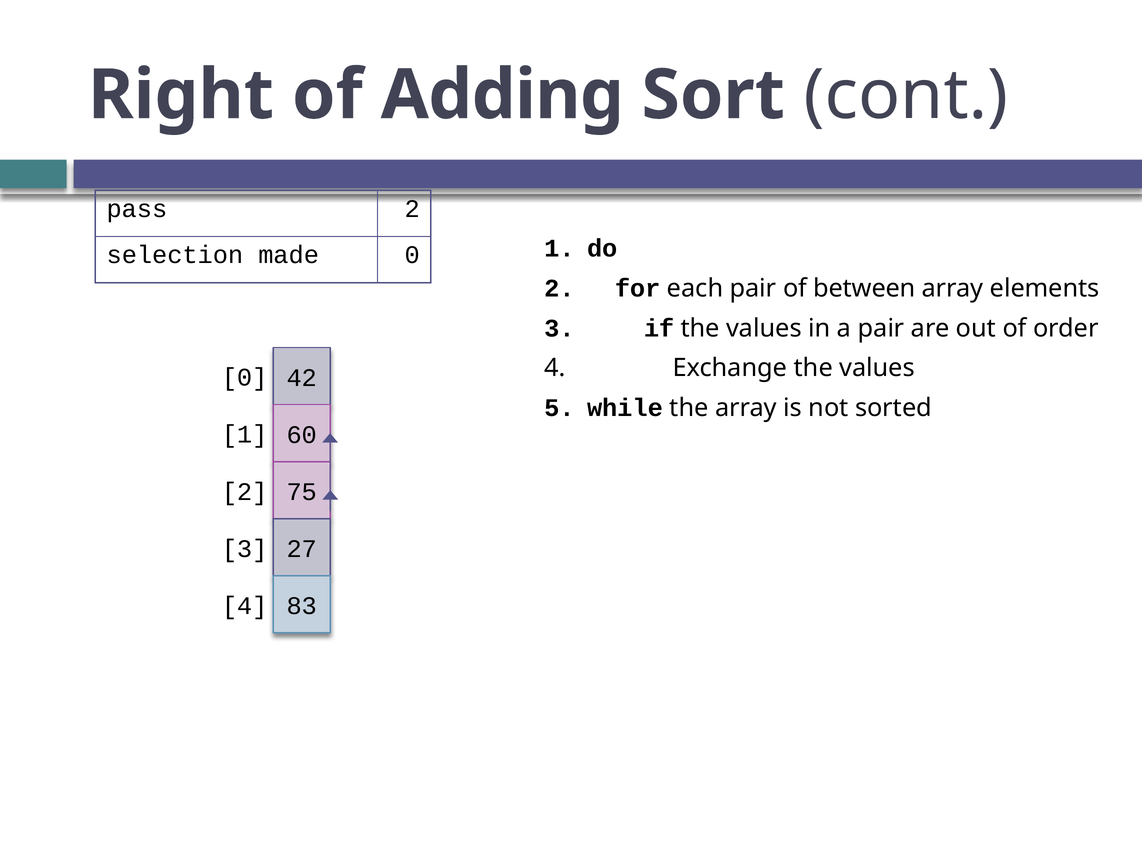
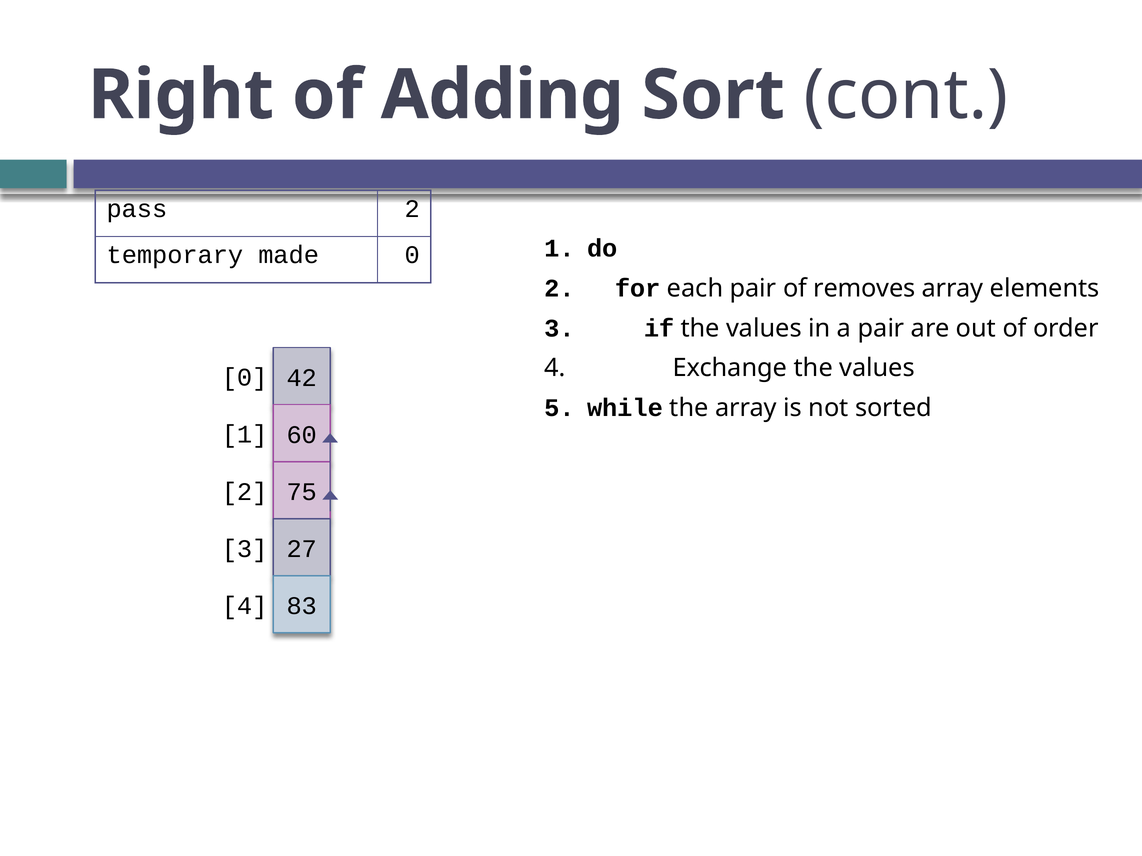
selection: selection -> temporary (175, 255)
between: between -> removes (864, 288)
